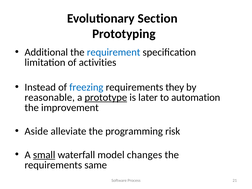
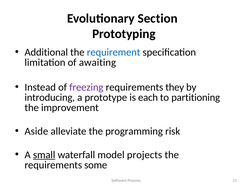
activities: activities -> awaiting (97, 62)
freezing colour: blue -> purple (86, 87)
reasonable: reasonable -> introducing (50, 97)
prototype underline: present -> none (106, 97)
later: later -> each (148, 97)
automation: automation -> partitioning (196, 97)
changes: changes -> projects (145, 155)
same: same -> some (96, 165)
